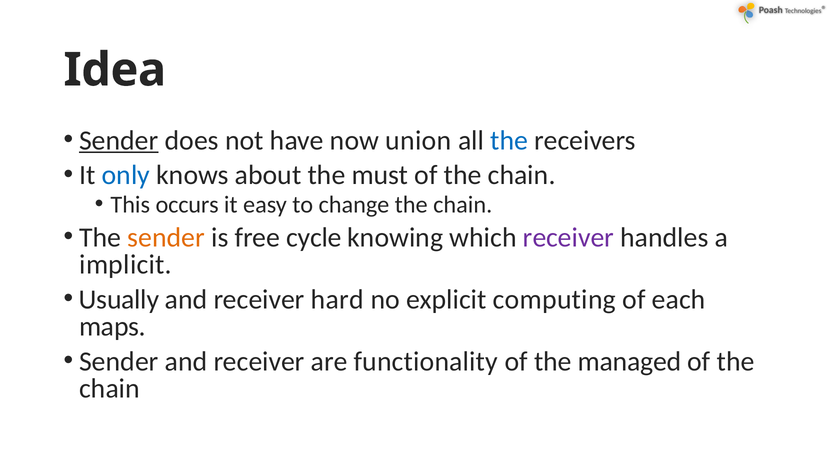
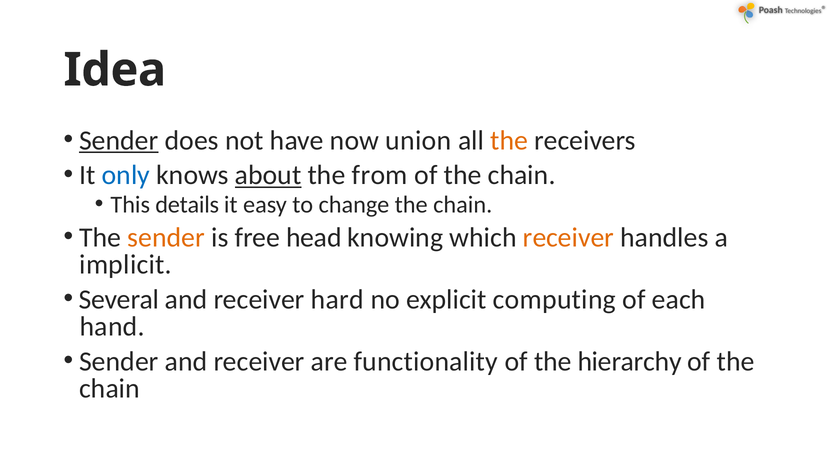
the colour: blue -> orange (509, 140)
about underline: none -> present (268, 175)
must: must -> from (380, 175)
occurs: occurs -> details (187, 205)
cycle: cycle -> head (314, 238)
receiver colour: purple -> orange (568, 238)
Usually: Usually -> Several (119, 300)
maps: maps -> hand (112, 327)
managed: managed -> hierarchy (630, 361)
